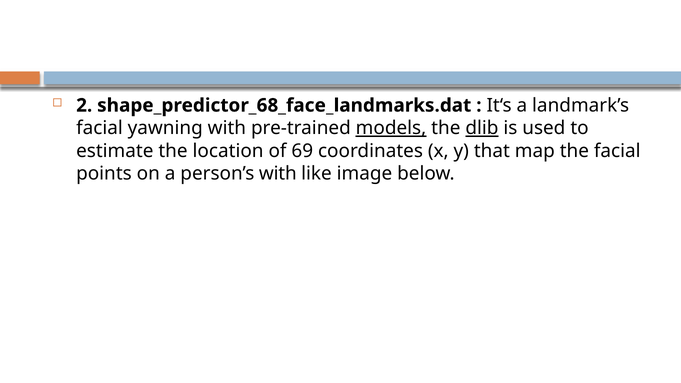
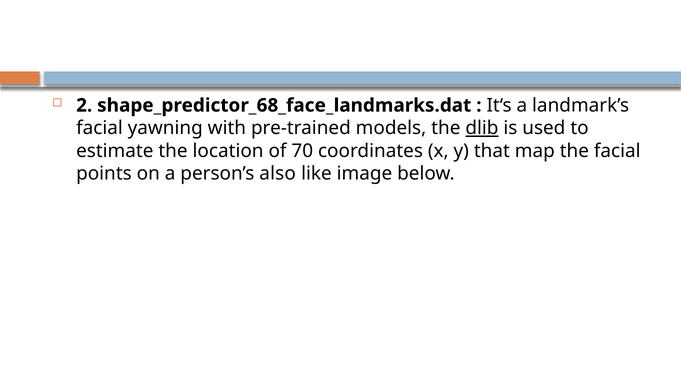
models underline: present -> none (391, 128)
69: 69 -> 70 (302, 151)
person’s with: with -> also (278, 174)
